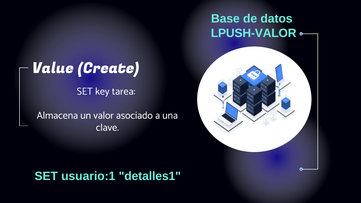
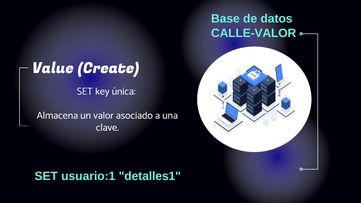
LPUSH-VALOR: LPUSH-VALOR -> CALLE-VALOR (254, 33)
tarea: tarea -> única (124, 91)
